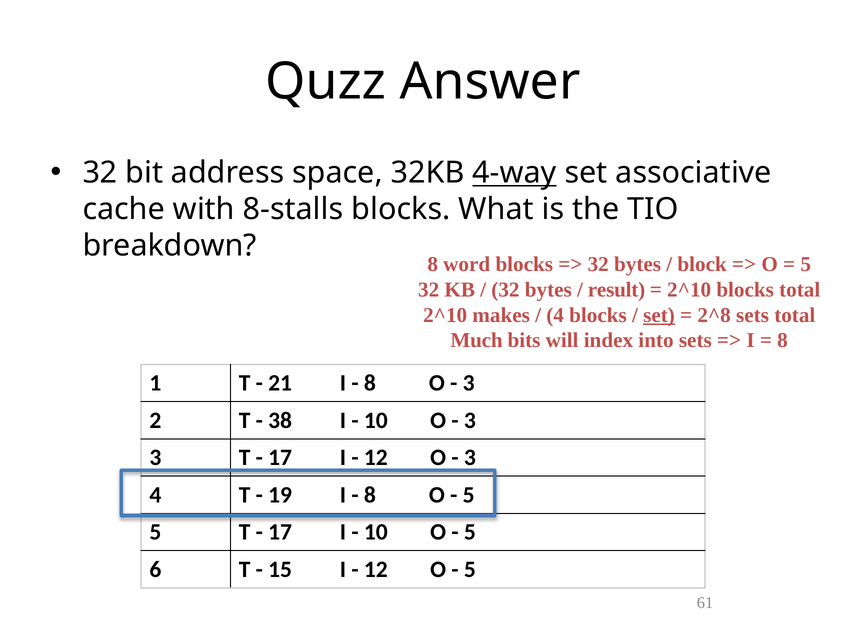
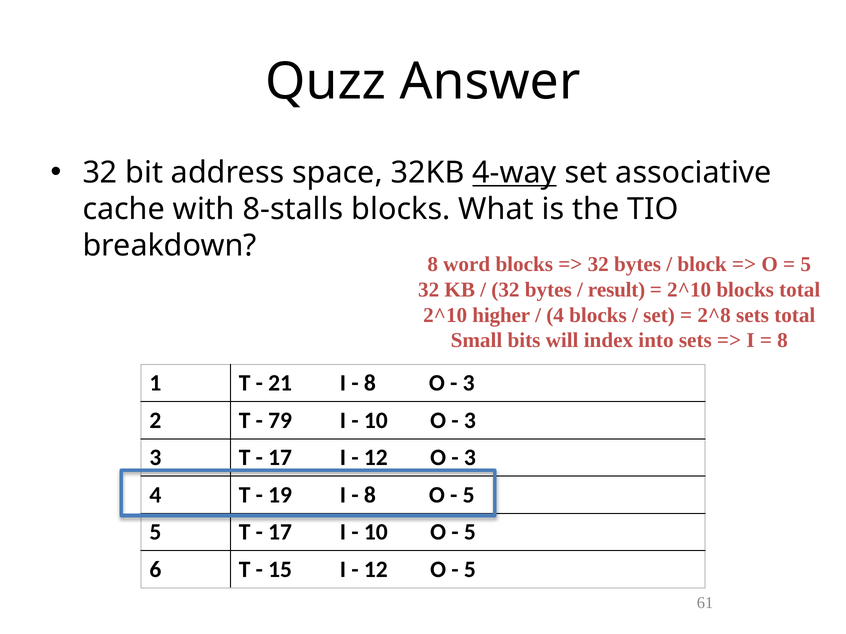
makes: makes -> higher (501, 315)
set underline: present -> none (659, 315)
Much: Much -> Small (476, 341)
38: 38 -> 79 (280, 421)
